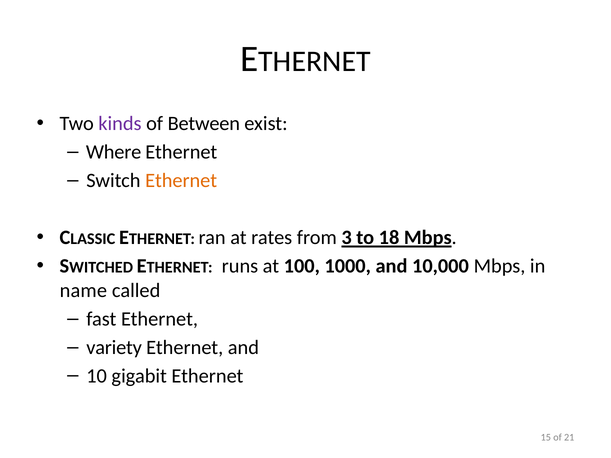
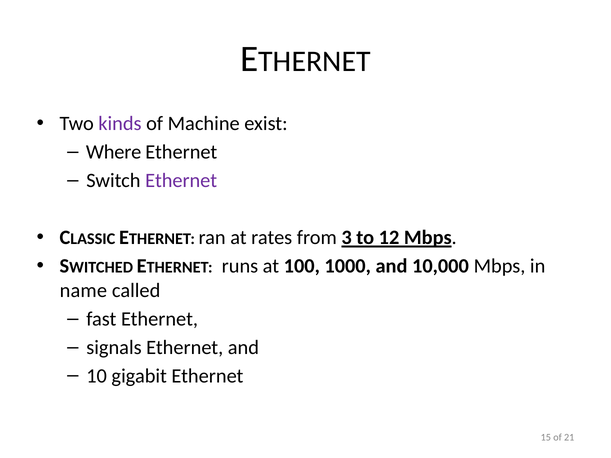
Between: Between -> Machine (204, 124)
Ethernet colour: orange -> purple (181, 181)
18: 18 -> 12 (389, 238)
variety: variety -> signals (114, 348)
